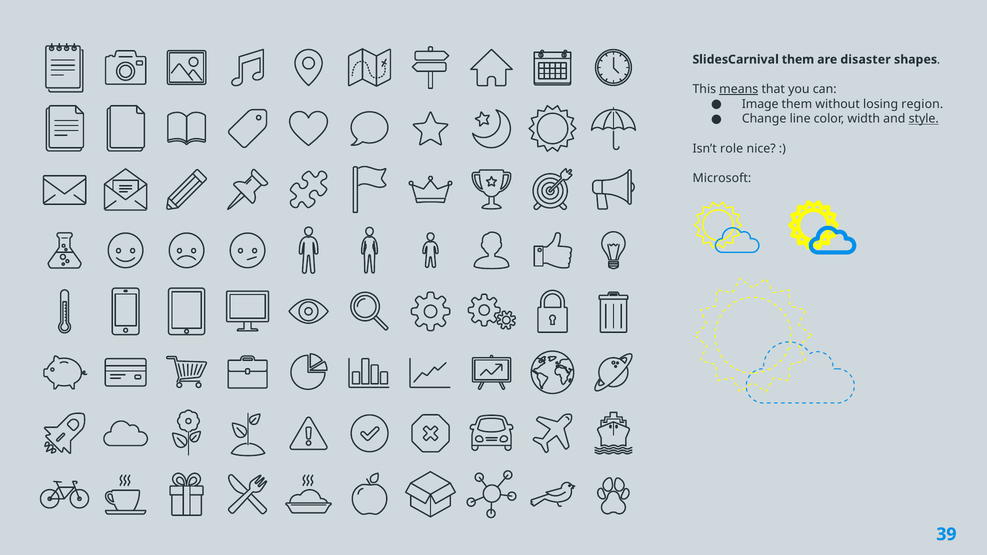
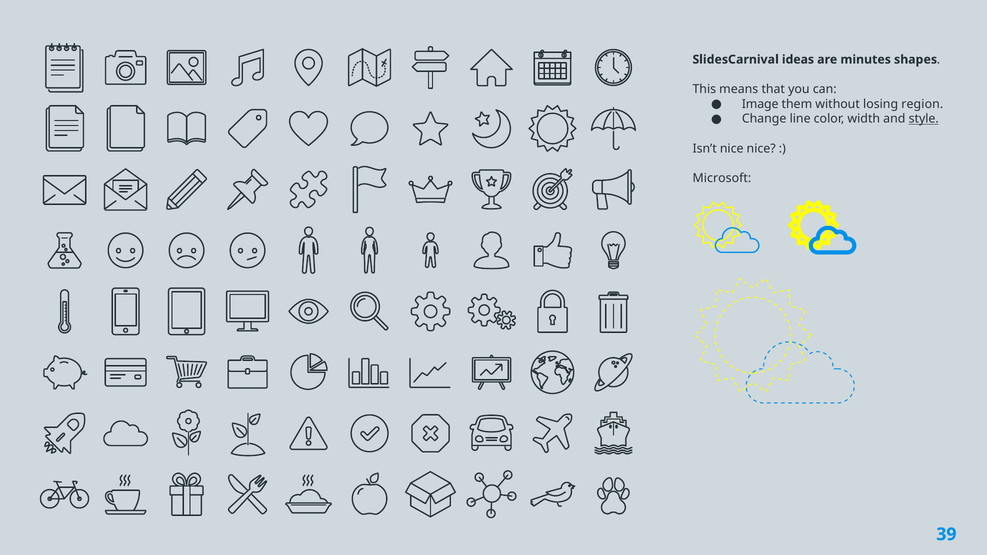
SlidesCarnival them: them -> ideas (798, 60)
disaster: disaster -> minutes (866, 60)
means underline: present -> none (739, 89)
Isn’t role: role -> nice (732, 149)
